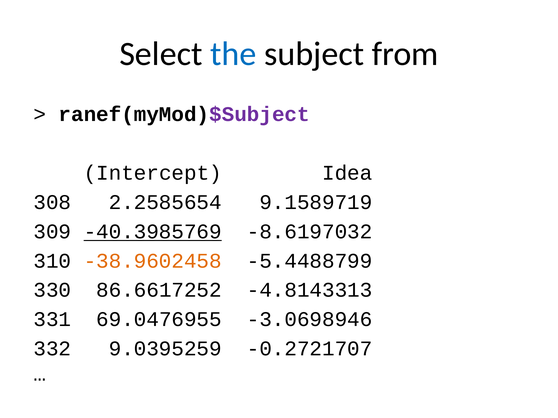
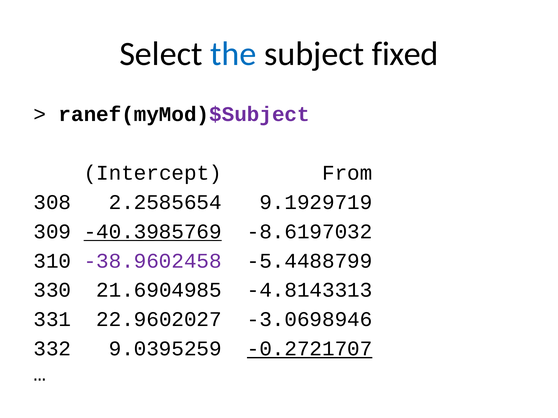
from: from -> fixed (405, 54)
Idea: Idea -> From (347, 173)
9.1589719: 9.1589719 -> 9.1929719 (316, 202)
-38.9602458 colour: orange -> purple (153, 261)
86.6617252: 86.6617252 -> 21.6904985 (159, 290)
69.0476955: 69.0476955 -> 22.9602027 (159, 320)
-0.2721707 underline: none -> present (310, 349)
